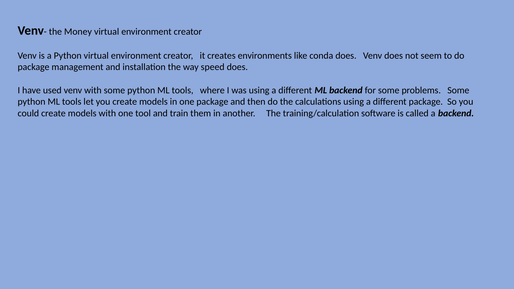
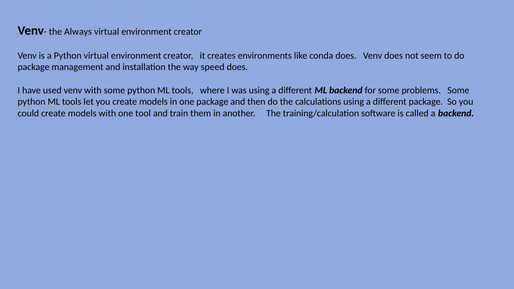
Money: Money -> Always (78, 32)
